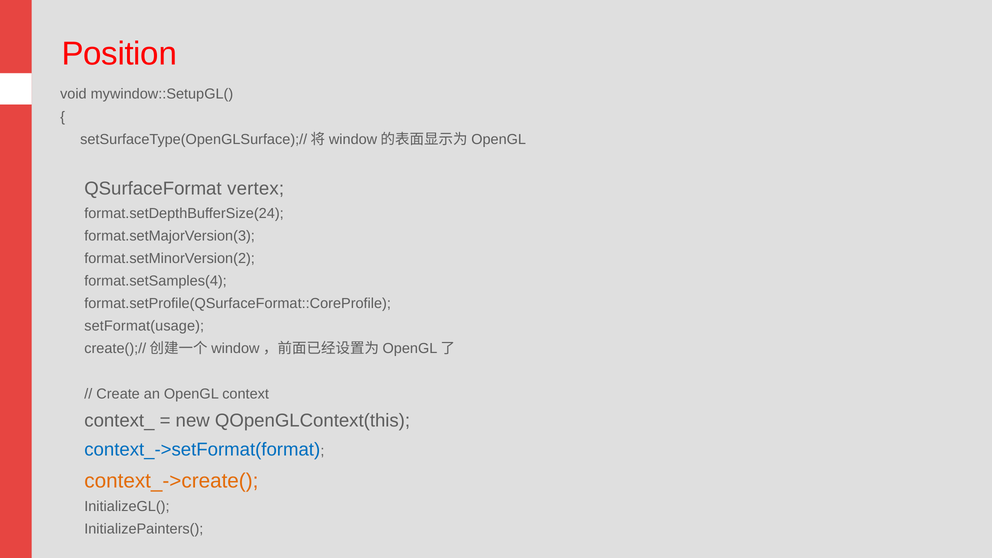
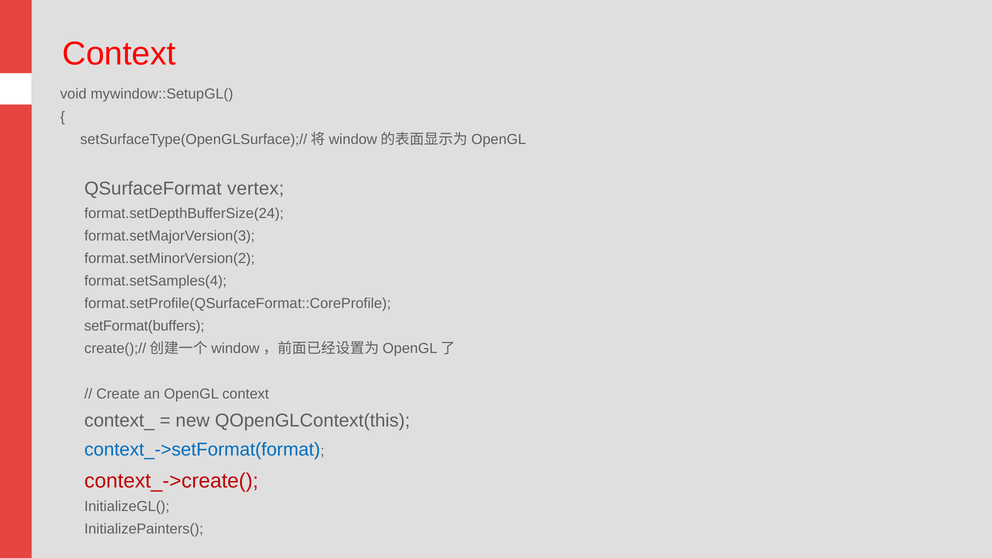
Position: Position -> Context (119, 54)
setFormat(usage: setFormat(usage -> setFormat(buffers (144, 326)
context_->create( colour: orange -> red (171, 481)
